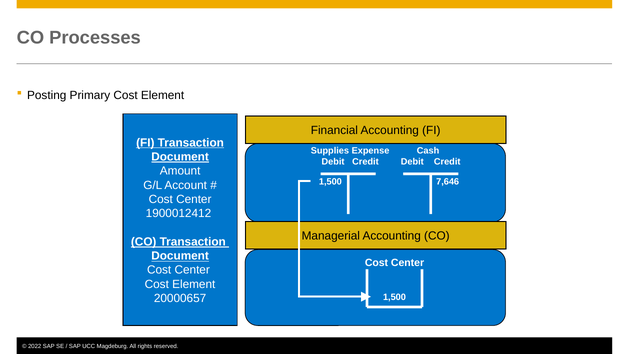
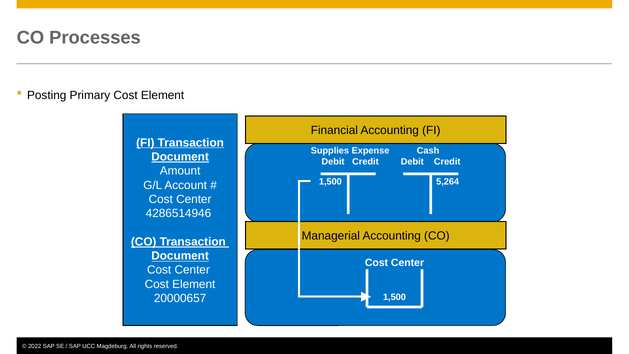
7,646: 7,646 -> 5,264 (448, 182)
1900012412: 1900012412 -> 4286514946 (178, 213)
